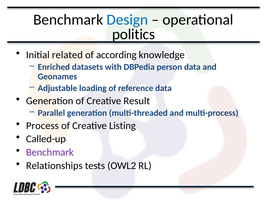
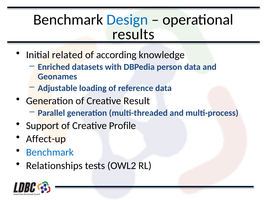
politics: politics -> results (133, 34)
Process: Process -> Support (43, 126)
Listing: Listing -> Profile (122, 126)
Called-up: Called-up -> Affect-up (46, 139)
Benchmark colour: purple -> blue (50, 152)
